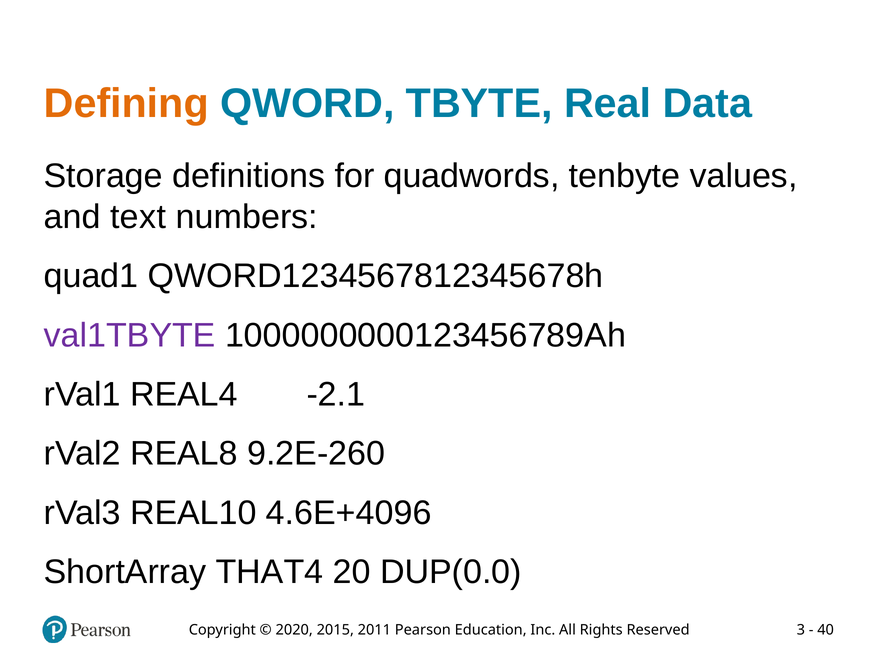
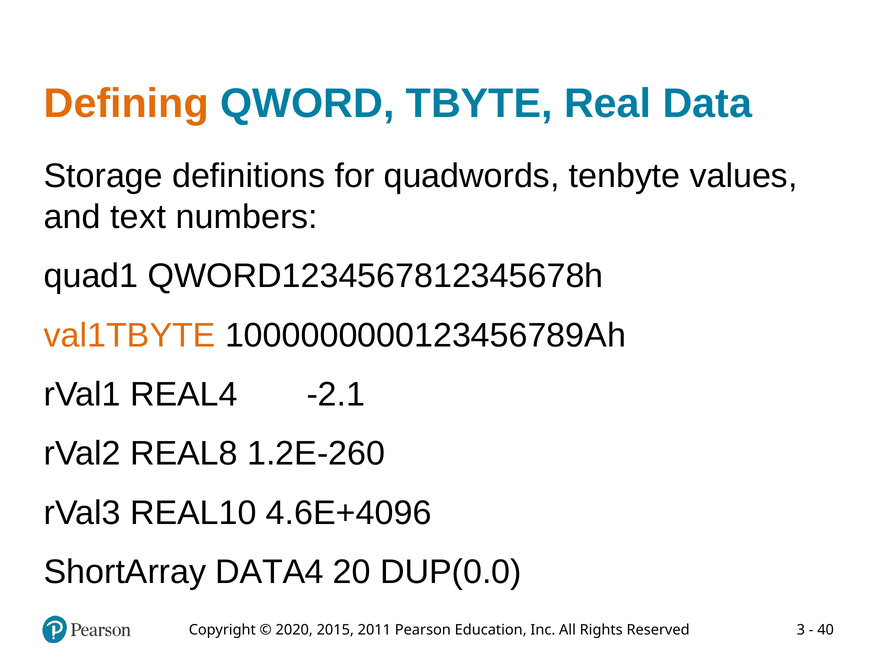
val1TBYTE colour: purple -> orange (130, 335)
9.2E-260: 9.2E-260 -> 1.2E-260 (316, 454)
THAT4: THAT4 -> DATA4 (270, 572)
